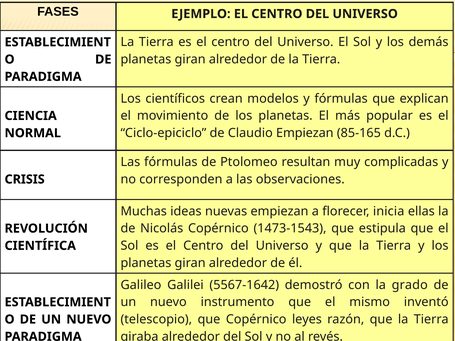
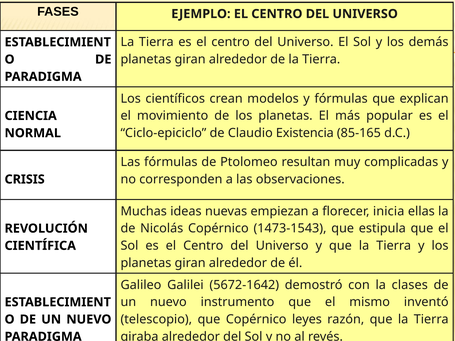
Claudio Empiezan: Empiezan -> Existencia (305, 133)
5567-1642: 5567-1642 -> 5672-1642 (244, 285)
grado: grado -> clases (410, 285)
